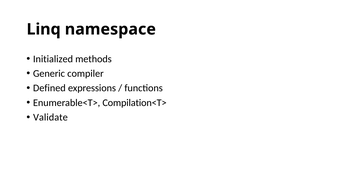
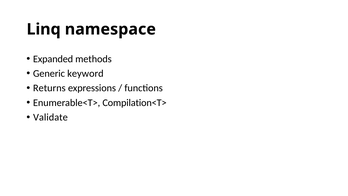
Initialized: Initialized -> Expanded (53, 59)
compiler: compiler -> keyword (85, 73)
Defined: Defined -> Returns (49, 88)
